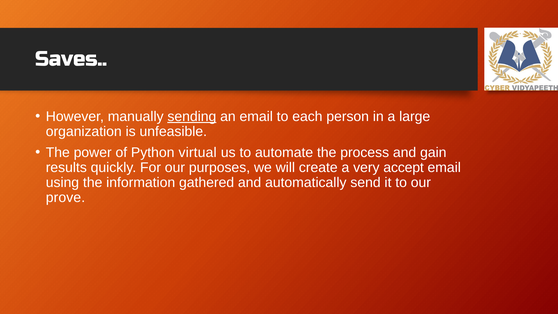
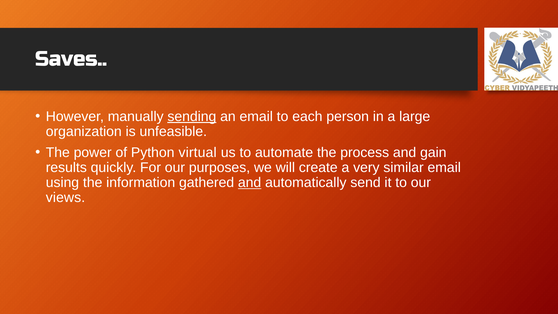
accept: accept -> similar (404, 167)
and underline: none -> present (250, 183)
prove: prove -> views (65, 198)
